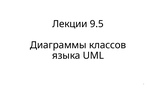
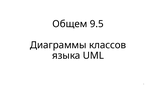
Лекции: Лекции -> Общем (70, 24)
